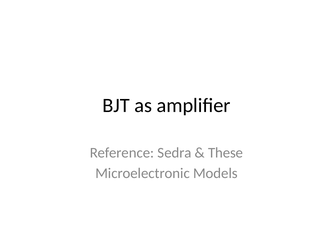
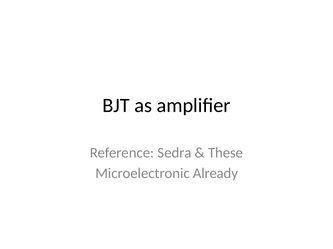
Models: Models -> Already (215, 174)
